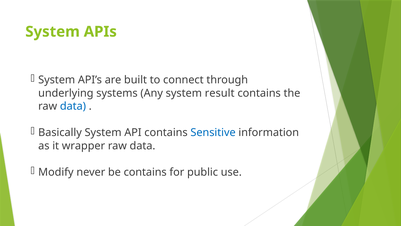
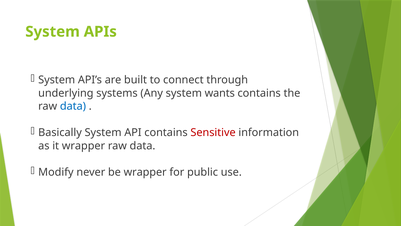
result: result -> wants (220, 93)
Sensitive colour: blue -> red (213, 132)
be contains: contains -> wrapper (145, 172)
